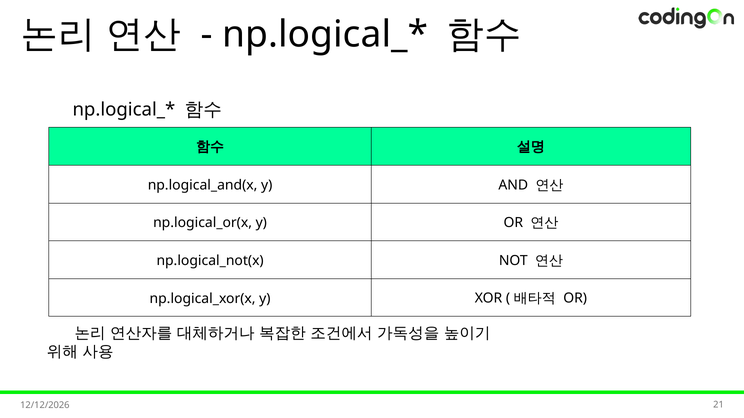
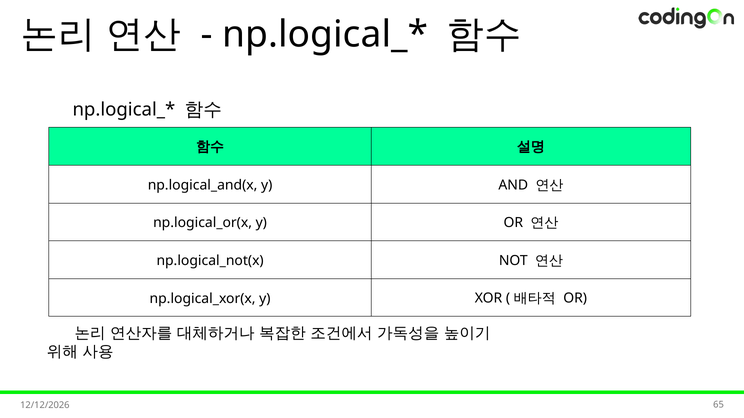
21: 21 -> 65 (719, 405)
